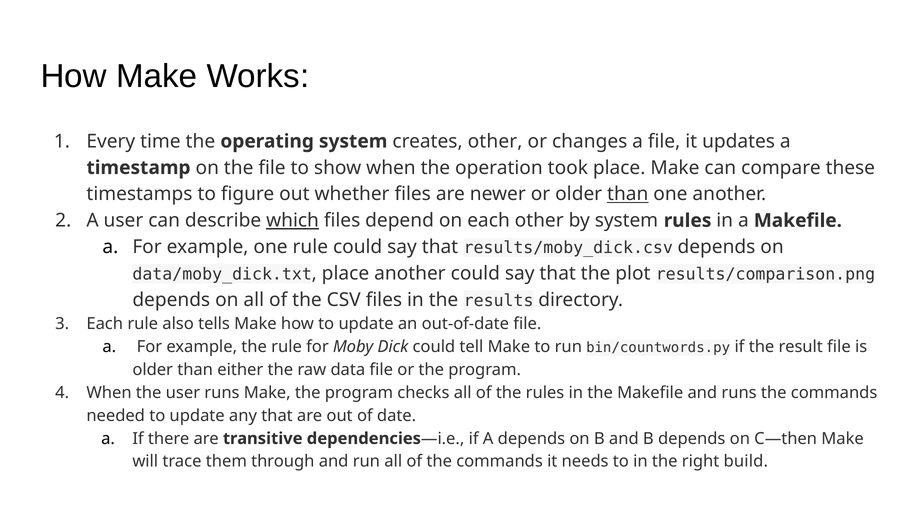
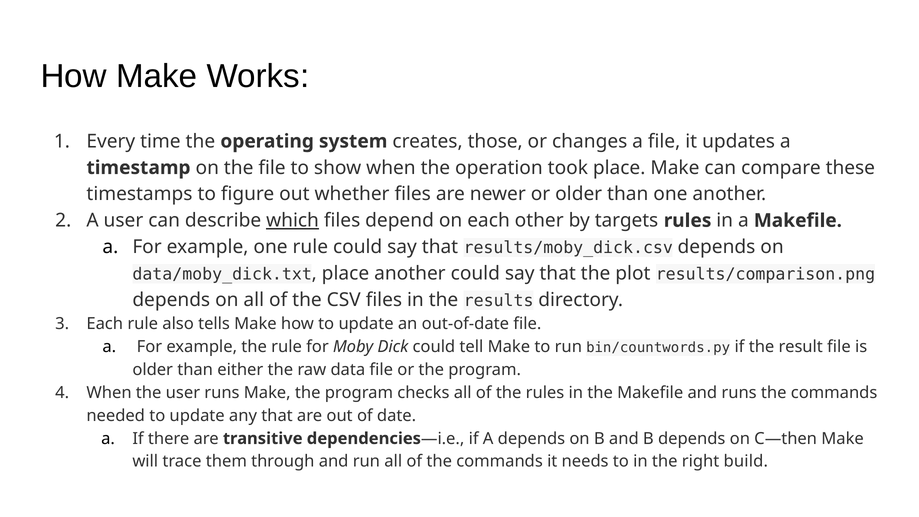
creates other: other -> those (495, 141)
than underline: present -> none (628, 194)
by system: system -> targets (627, 221)
